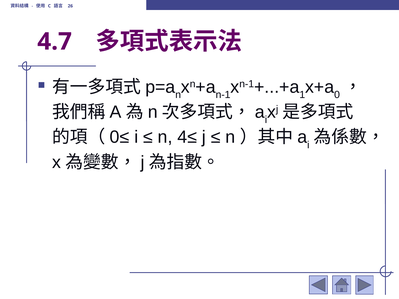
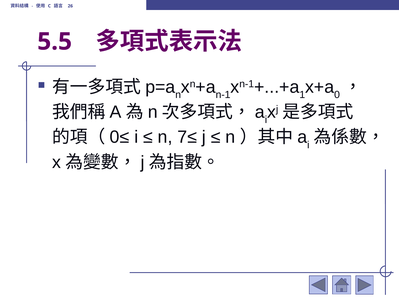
4.7: 4.7 -> 5.5 (55, 42)
4≤: 4≤ -> 7≤ (187, 137)
